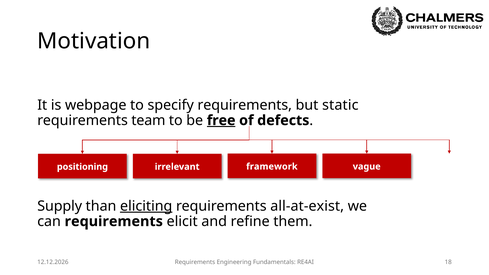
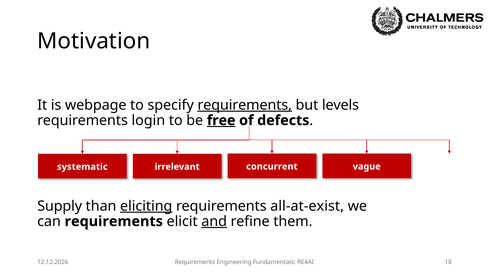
requirements underline: none -> present (245, 105)
static: static -> levels (340, 105)
team: team -> login (148, 120)
positioning: positioning -> systematic (82, 167)
framework: framework -> concurrent (272, 167)
and underline: none -> present (214, 221)
